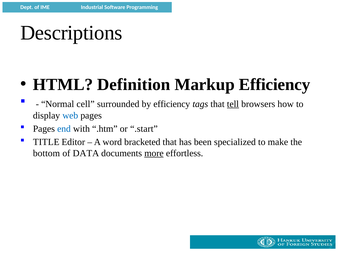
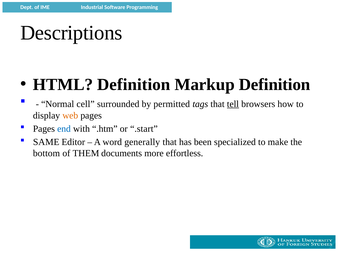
Markup Efficiency: Efficiency -> Definition (275, 84)
by efficiency: efficiency -> permitted (172, 104)
web colour: blue -> orange (70, 115)
TITLE: TITLE -> SAME (46, 142)
bracketed: bracketed -> generally (142, 142)
DATA: DATA -> THEM (86, 153)
more underline: present -> none (154, 153)
